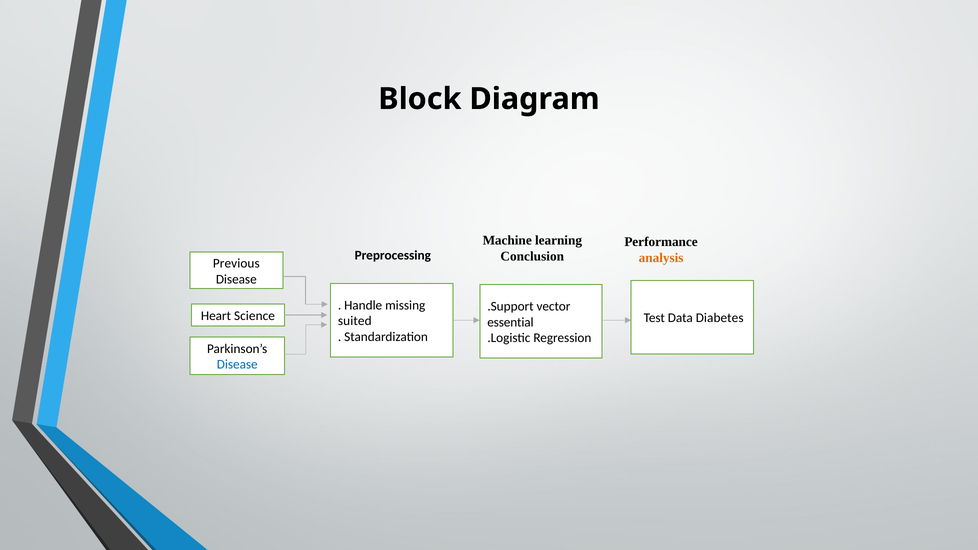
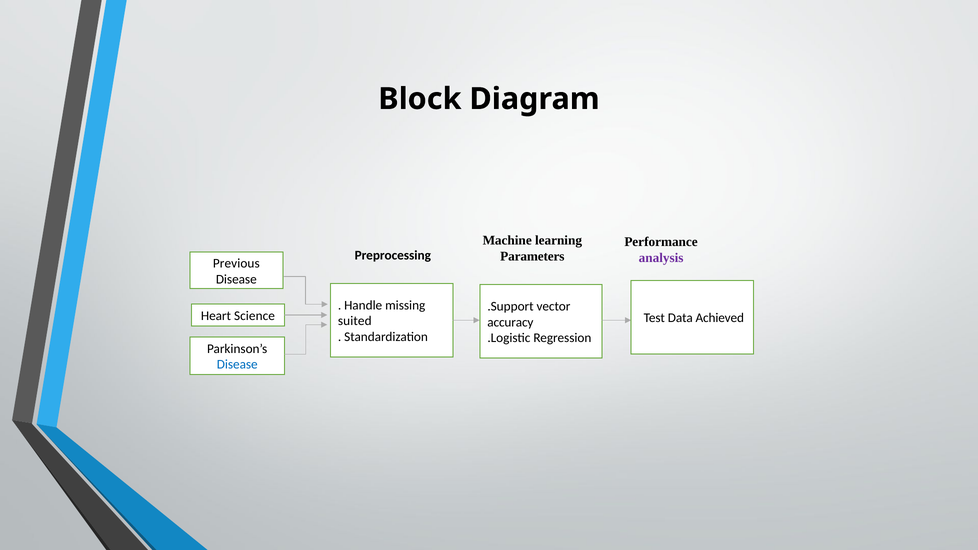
Conclusion: Conclusion -> Parameters (532, 257)
analysis colour: orange -> purple (661, 258)
Diabetes: Diabetes -> Achieved (720, 318)
essential: essential -> accuracy (510, 322)
